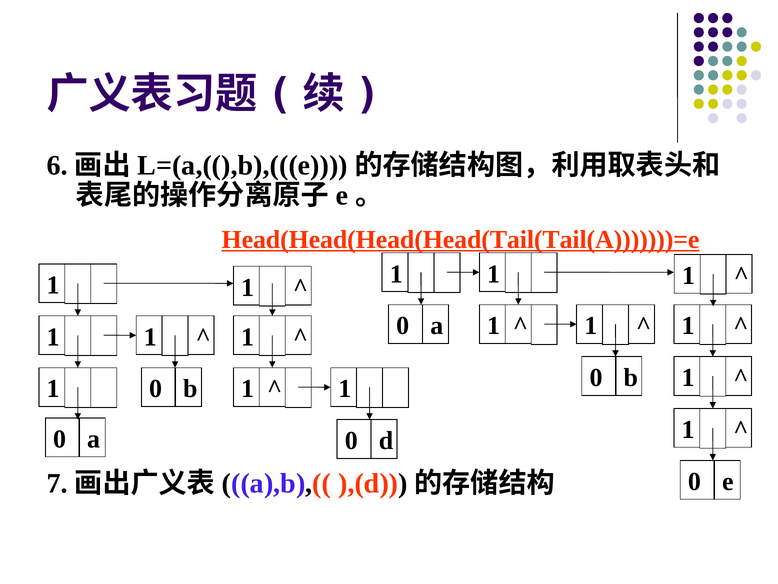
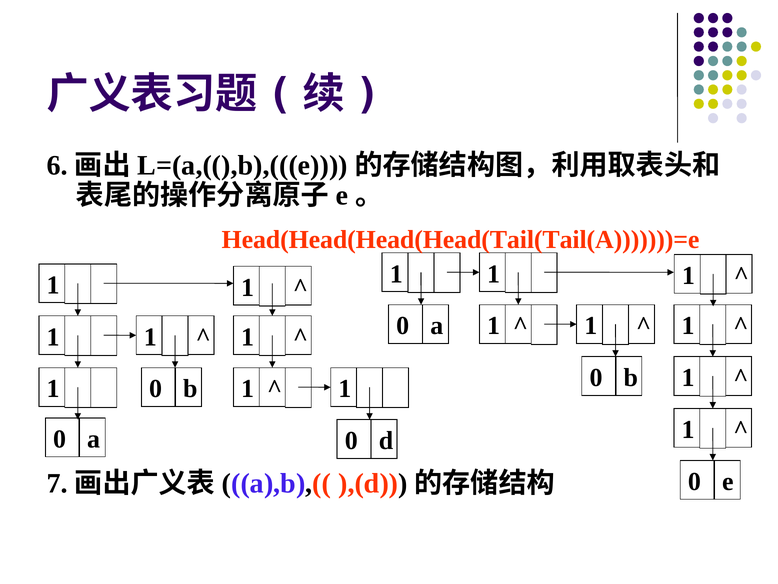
Head(Head(Head(Head(Tail(Tail(A)))))))=e underline: present -> none (461, 239)
